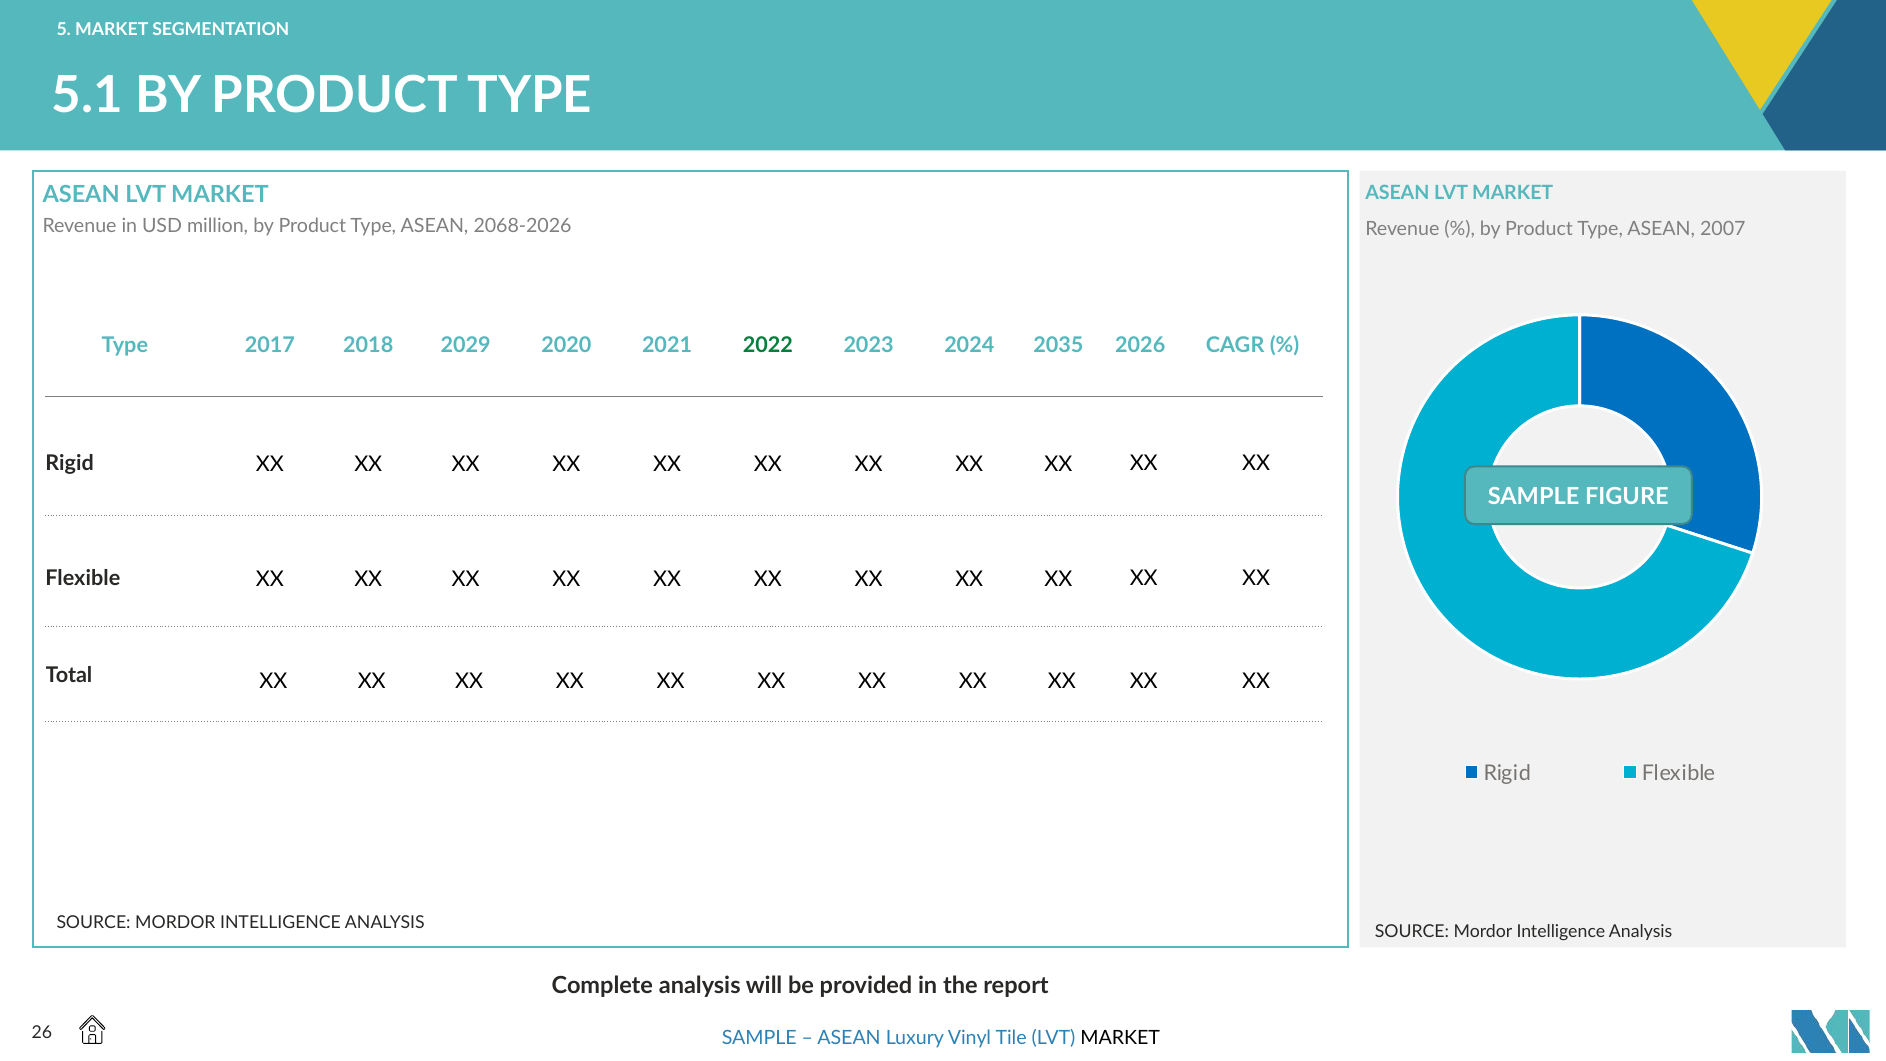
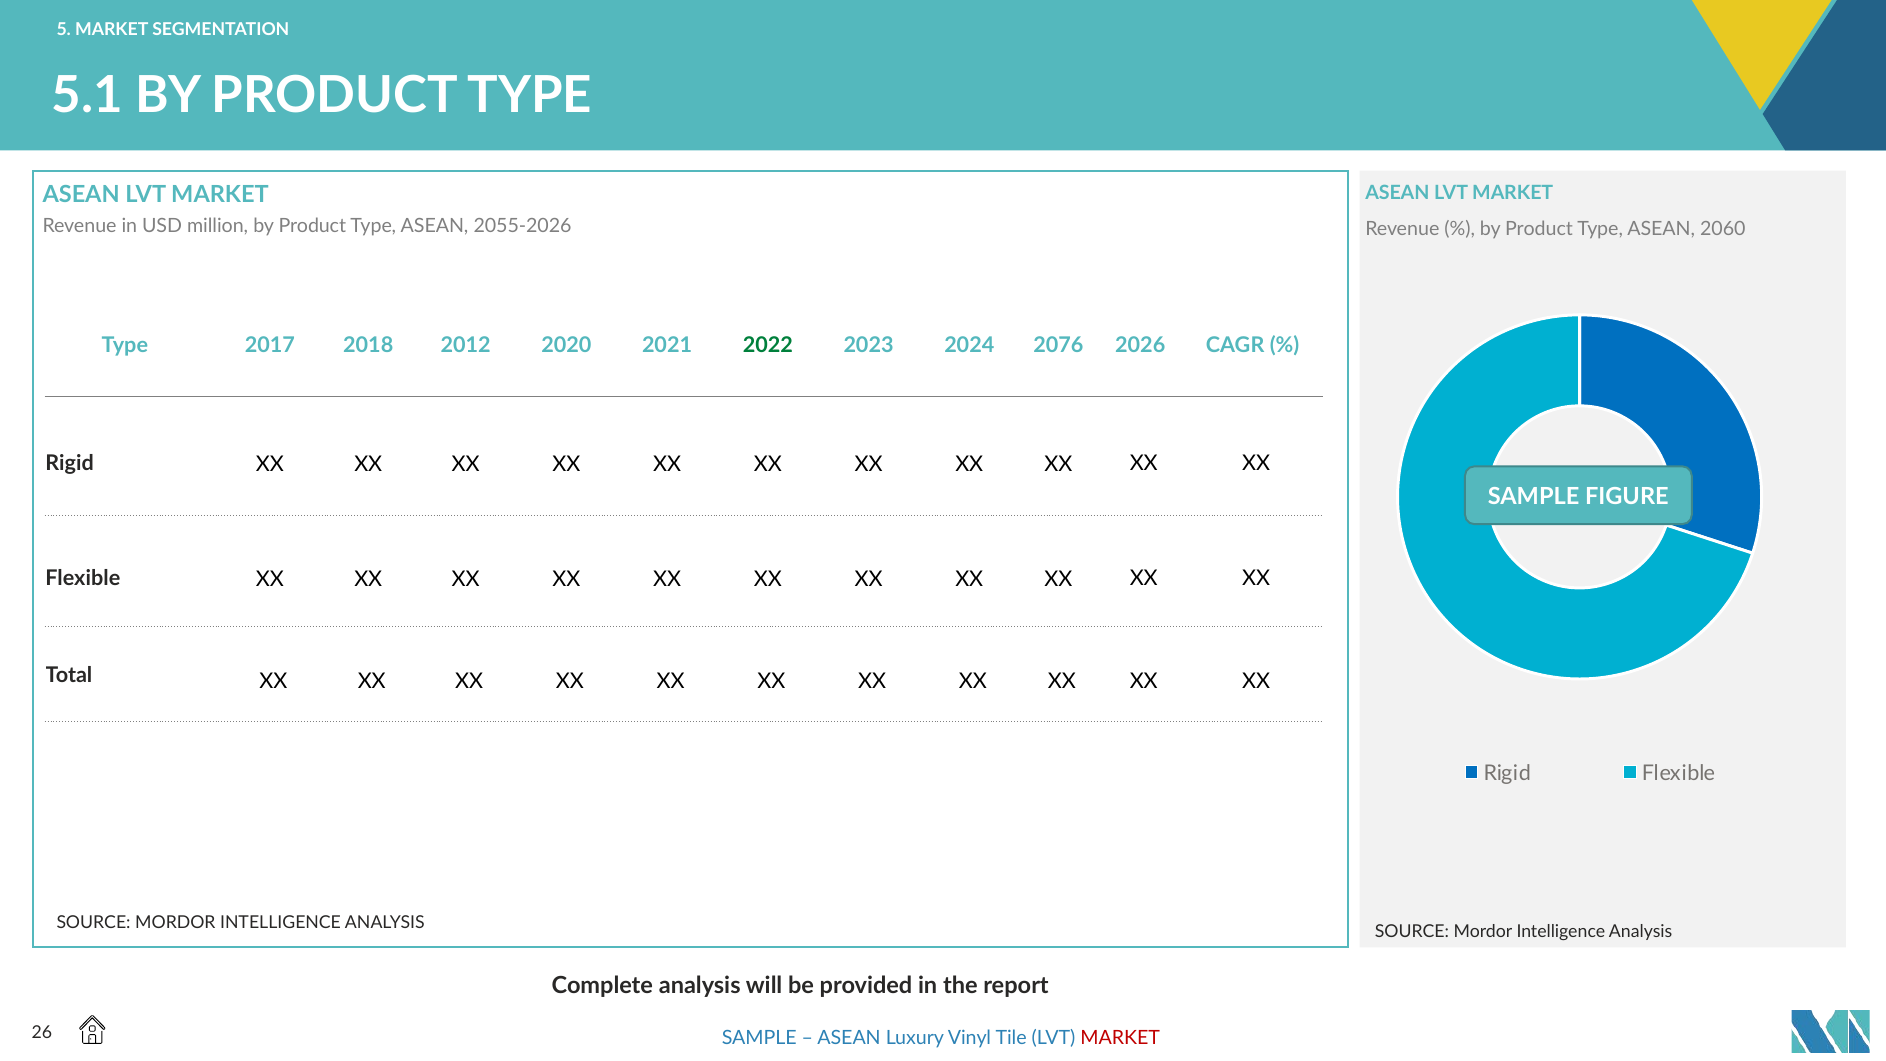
2068-2026: 2068-2026 -> 2055-2026 (523, 226)
2007: 2007 -> 2060 (1723, 229)
2029: 2029 -> 2012 (466, 345)
2035: 2035 -> 2076 (1058, 345)
MARKET colour: black -> red (1120, 1038)
